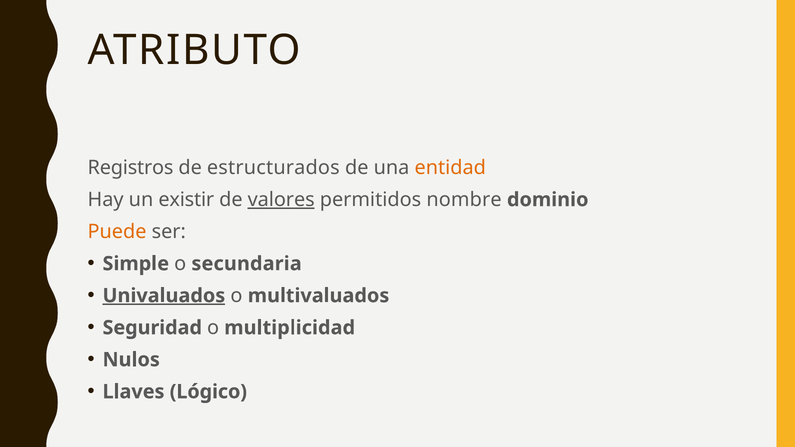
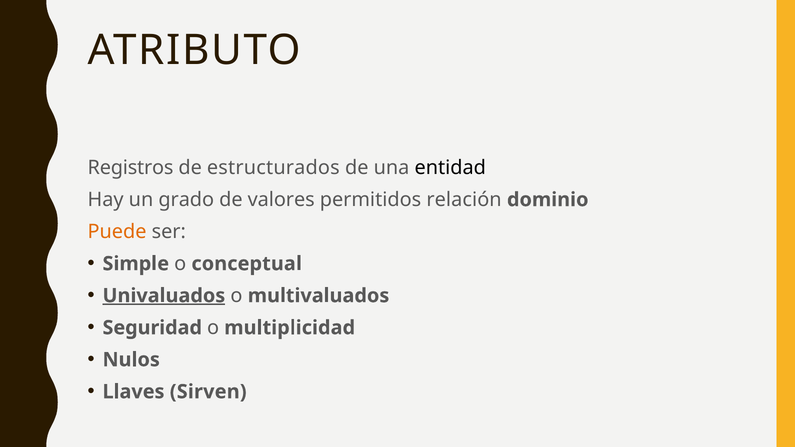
entidad colour: orange -> black (450, 168)
existir: existir -> grado (186, 200)
valores underline: present -> none (281, 200)
nombre: nombre -> relación (464, 200)
secundaria: secundaria -> conceptual (247, 264)
Lógico: Lógico -> Sirven (208, 392)
